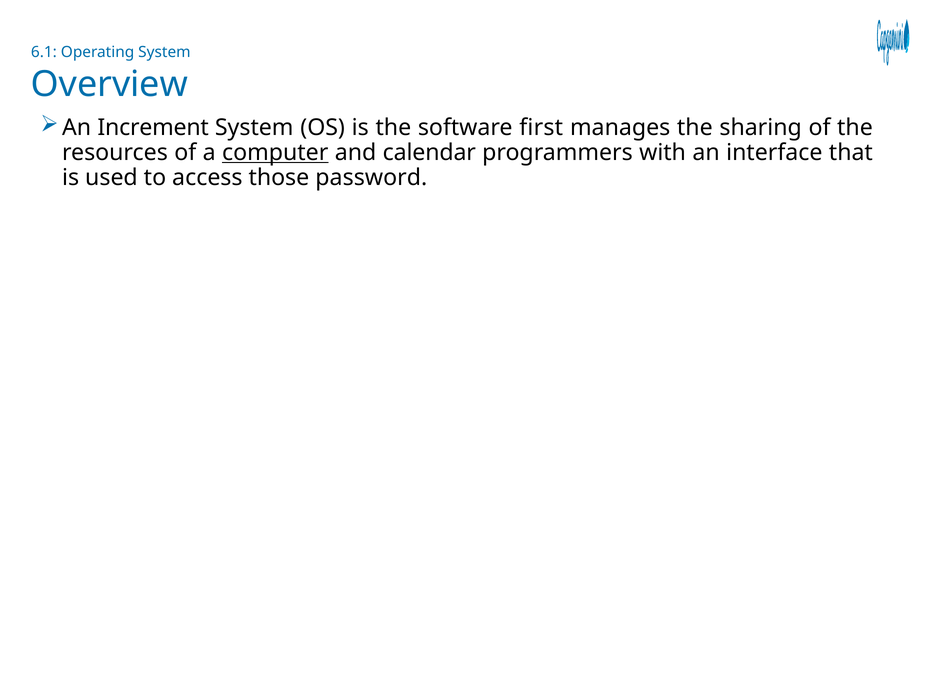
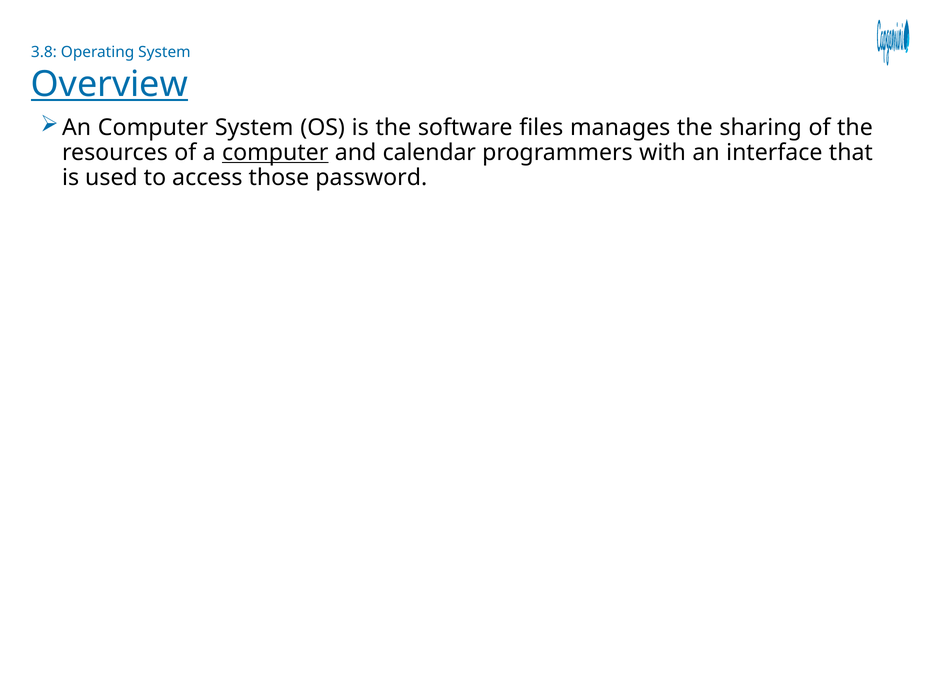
6.1: 6.1 -> 3.8 (44, 52)
Overview underline: none -> present (109, 85)
An Increment: Increment -> Computer (153, 127)
first: first -> files (541, 127)
